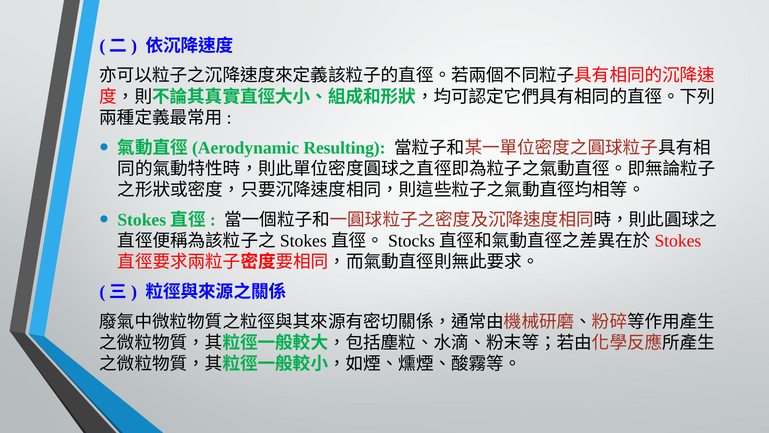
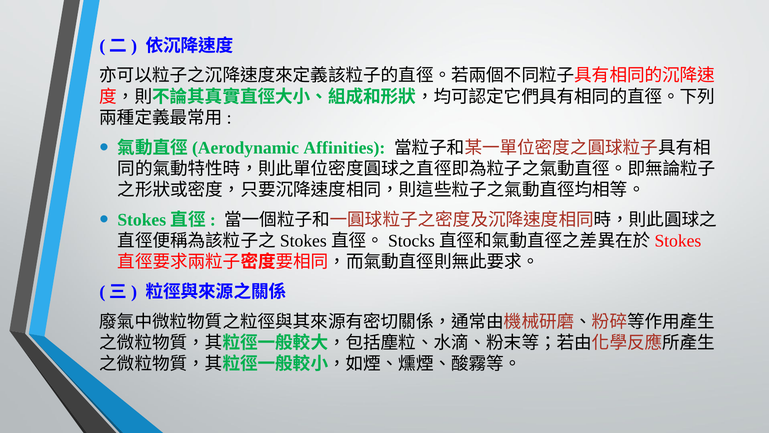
Resulting: Resulting -> Affinities (344, 148)
